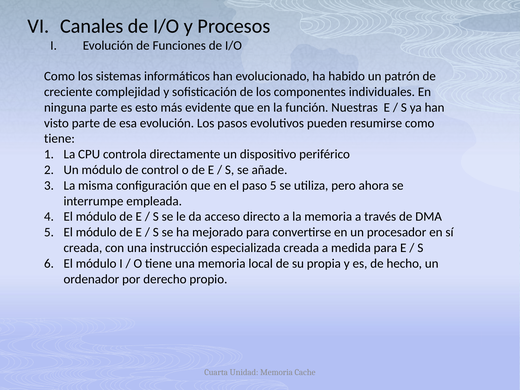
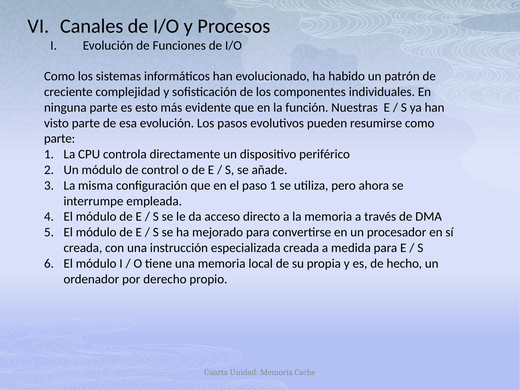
tiene: tiene -> parte (60, 139)
paso 5: 5 -> 1 (273, 185)
